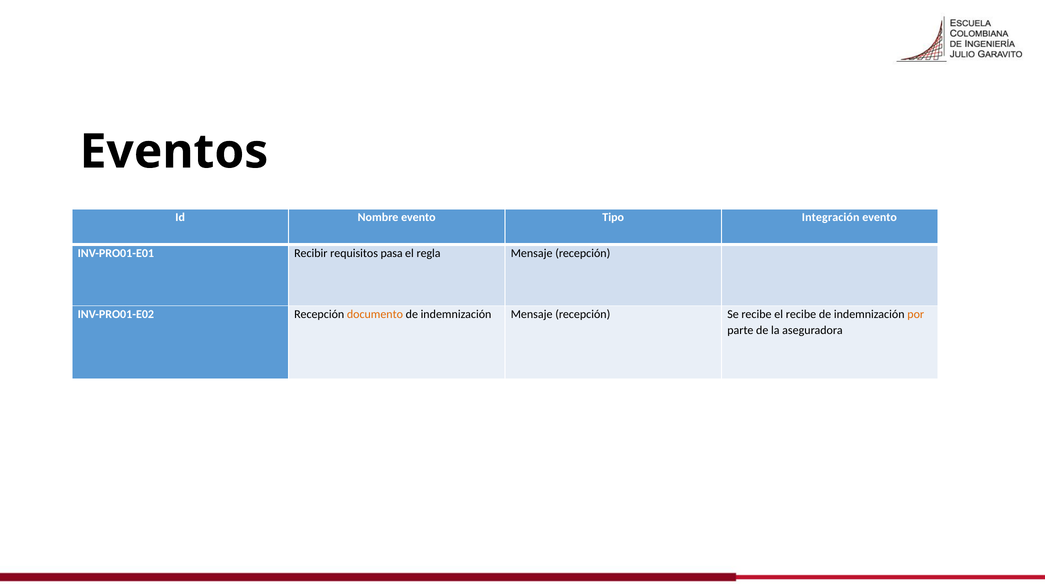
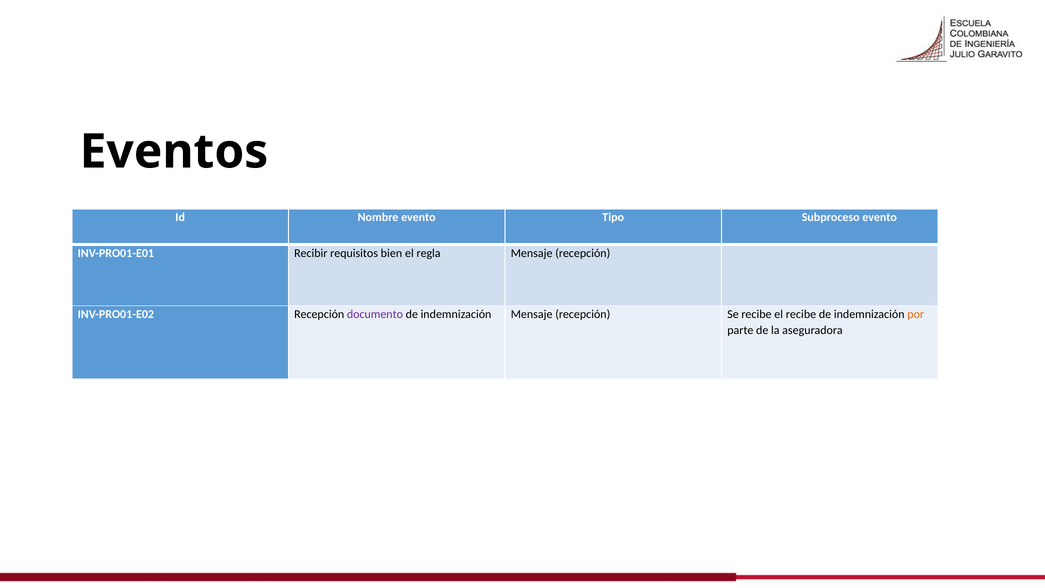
Integración: Integración -> Subproceso (831, 217)
pasa: pasa -> bien (391, 253)
documento colour: orange -> purple (375, 314)
